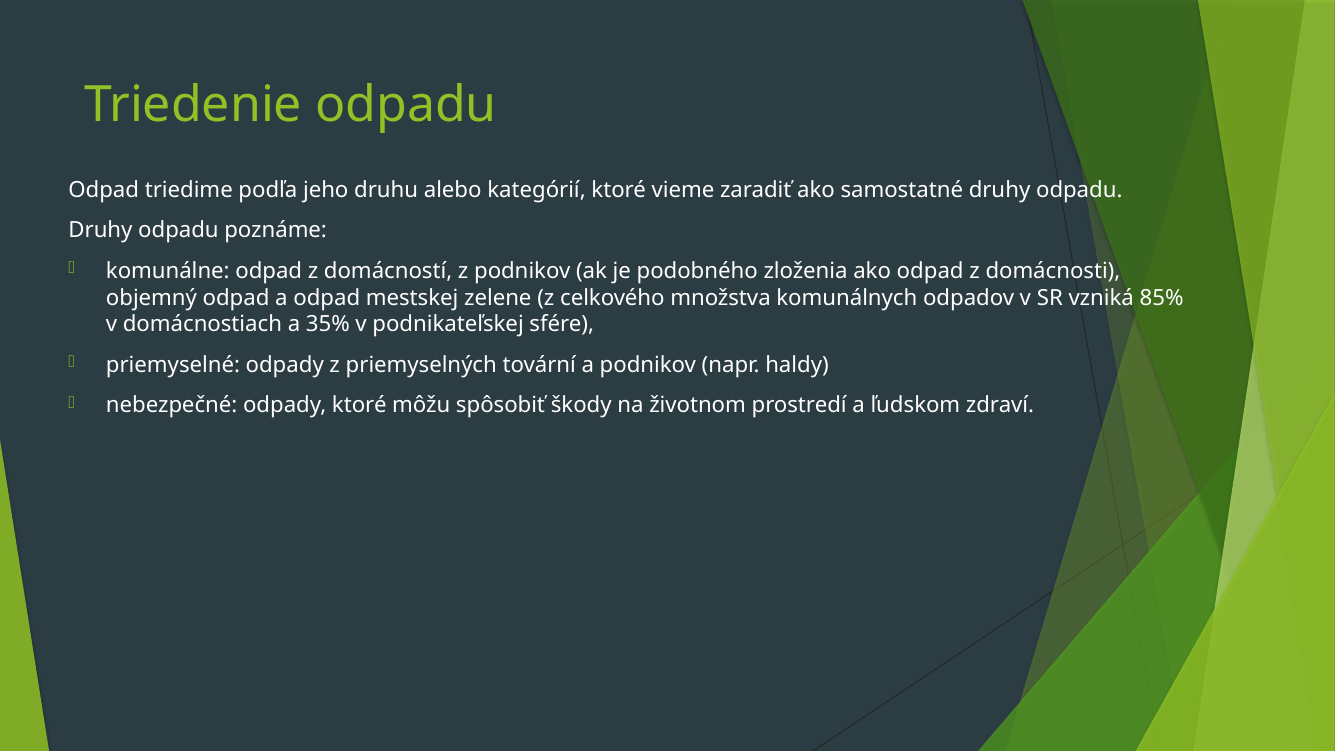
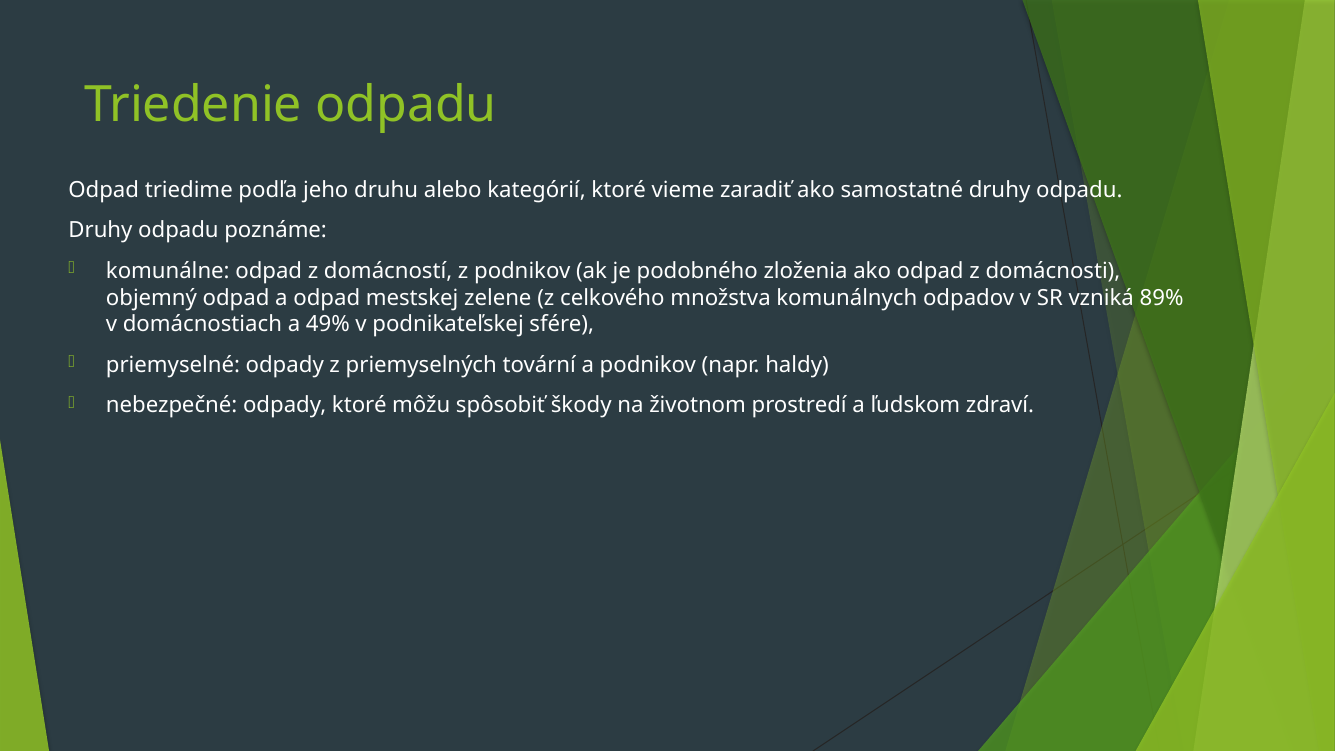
85%: 85% -> 89% (1162, 298)
35%: 35% -> 49% (328, 324)
